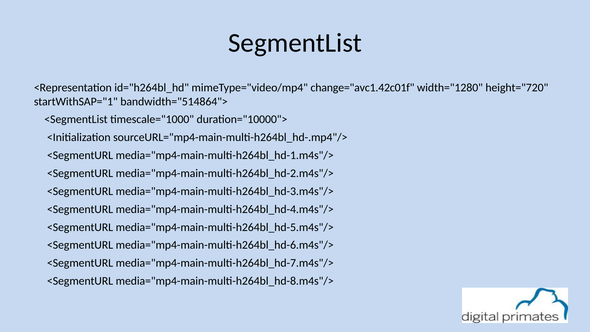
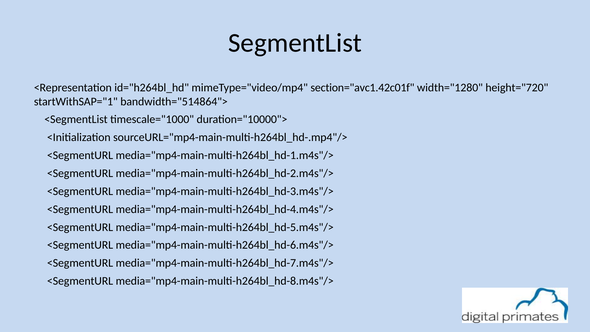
change="avc1.42c01f: change="avc1.42c01f -> section="avc1.42c01f (362, 87)
